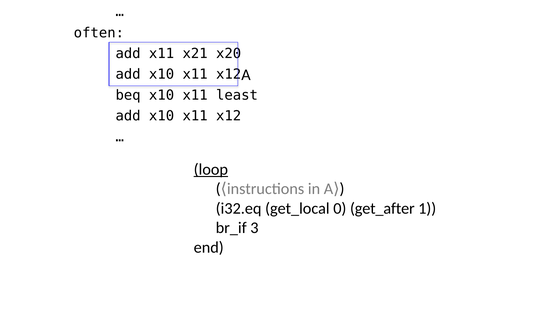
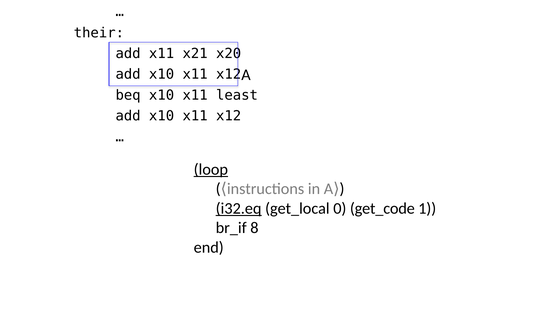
often: often -> their (99, 33)
i32.eq underline: none -> present (239, 209)
get_after: get_after -> get_code (382, 209)
3: 3 -> 8 (254, 228)
